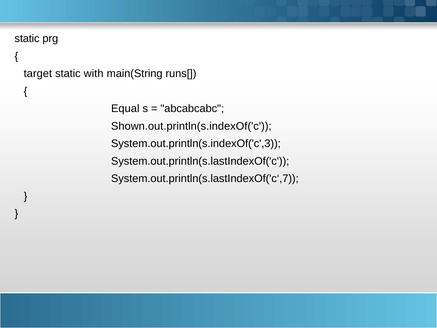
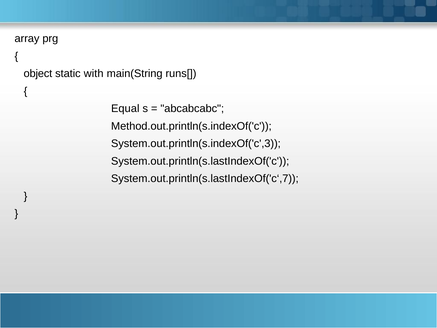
static: static -> array (27, 39)
target: target -> object (38, 74)
Shown.out.println(s.indexOf('c: Shown.out.println(s.indexOf('c -> Method.out.println(s.indexOf('c (191, 126)
